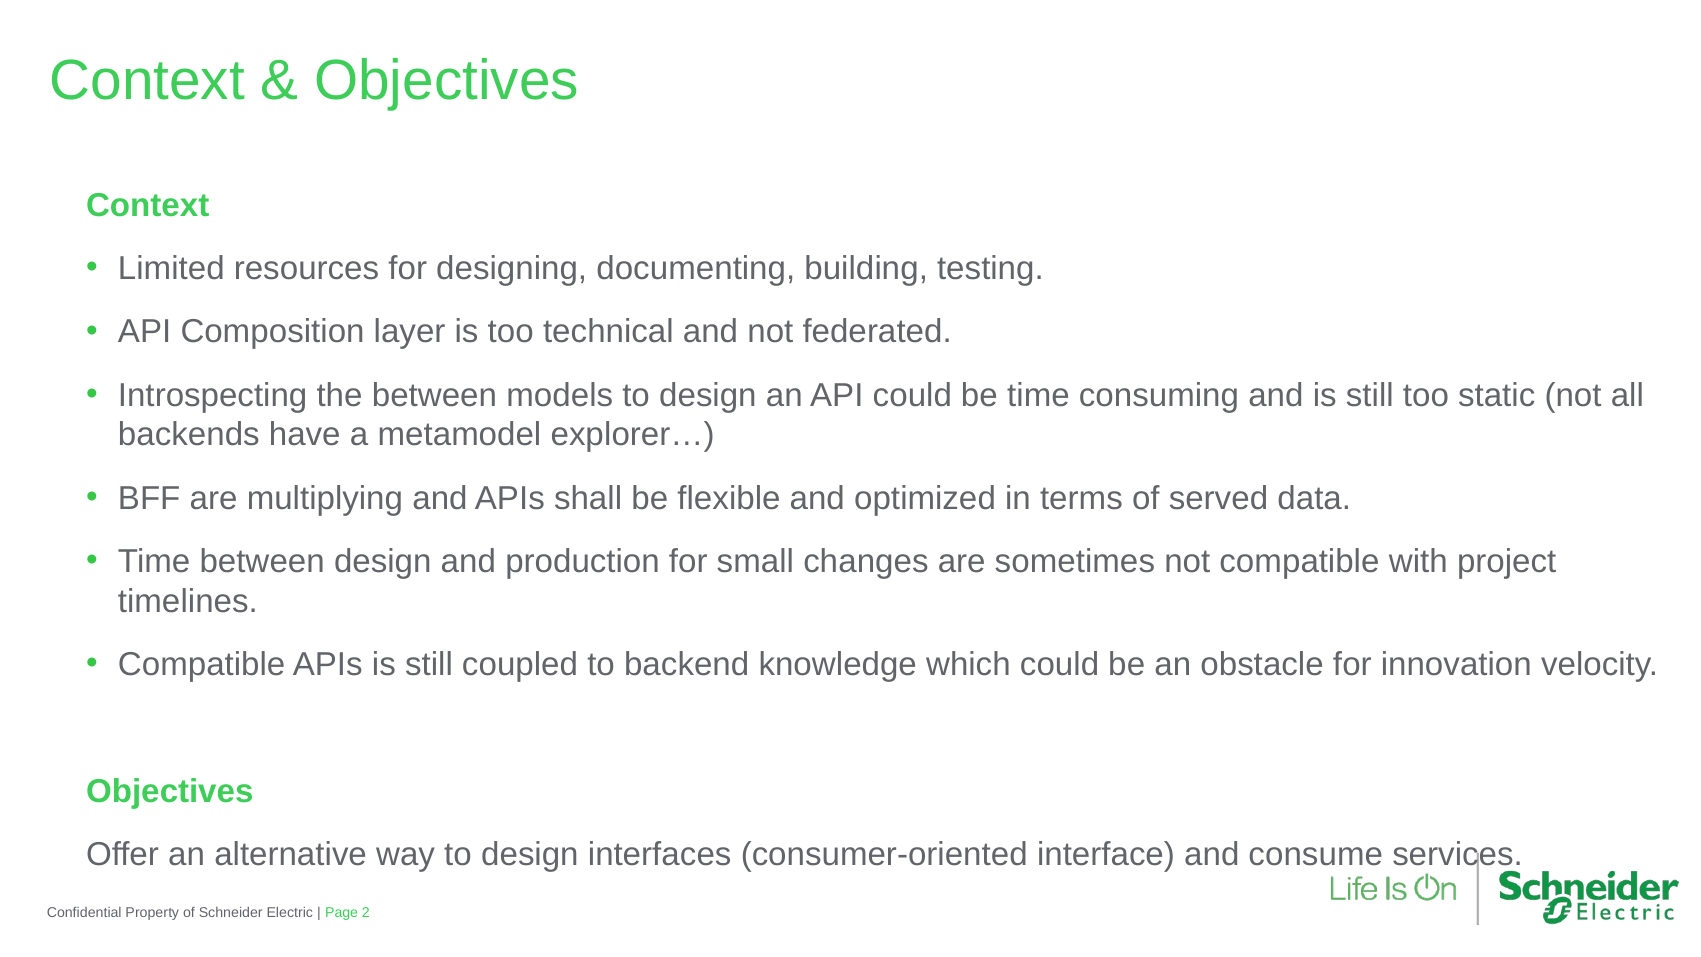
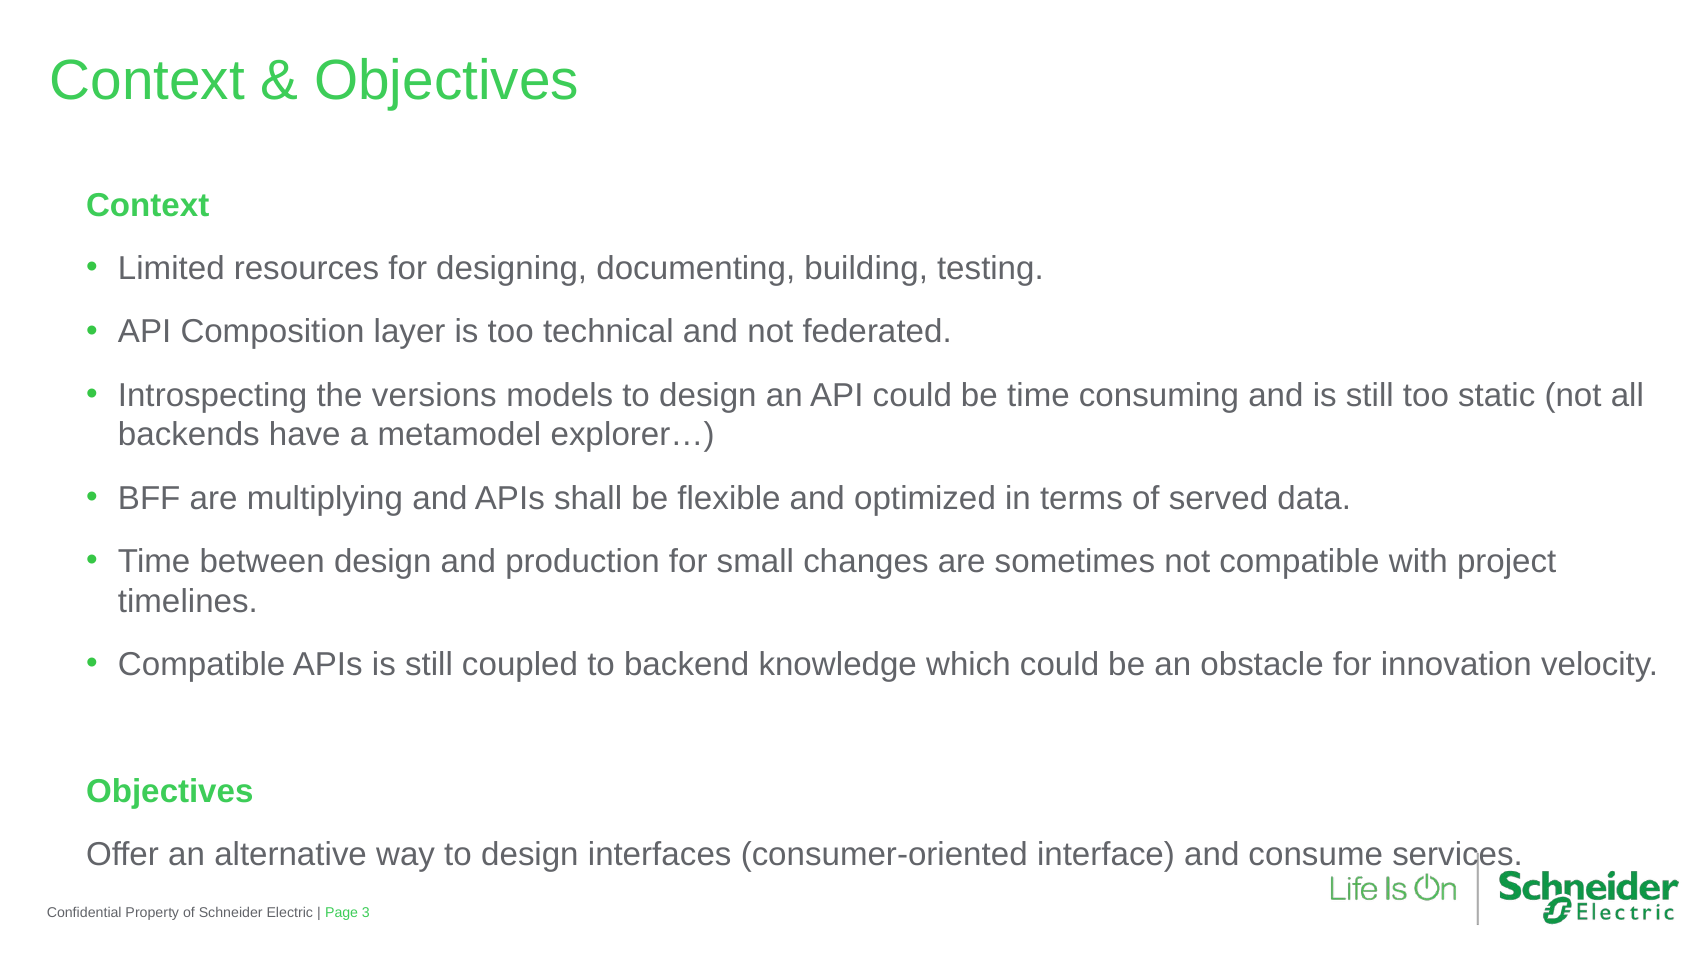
the between: between -> versions (434, 395)
2: 2 -> 3 (366, 913)
